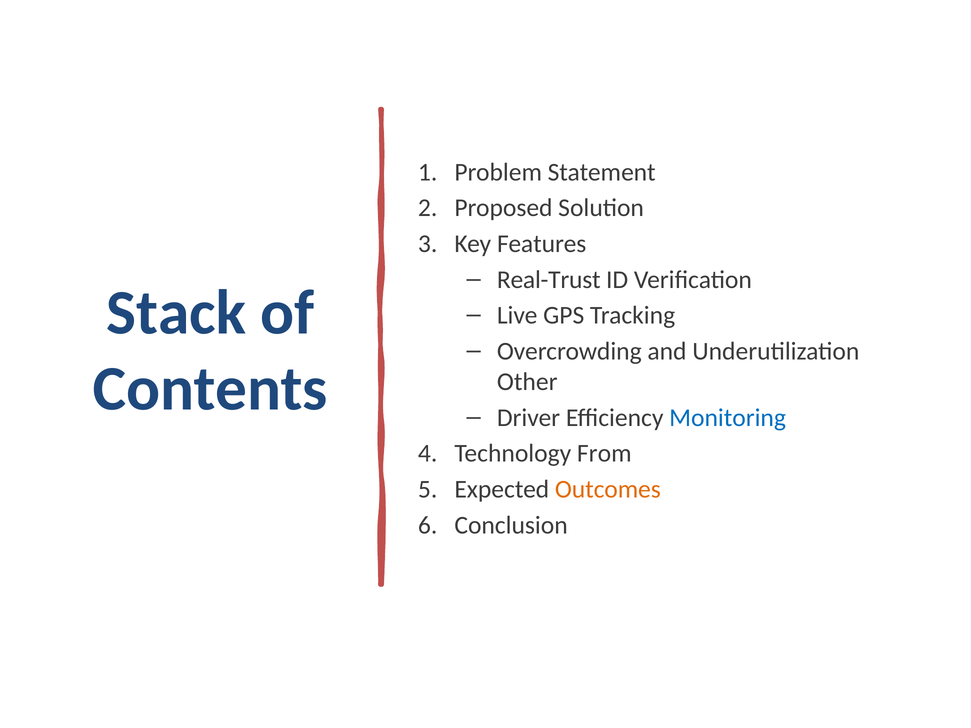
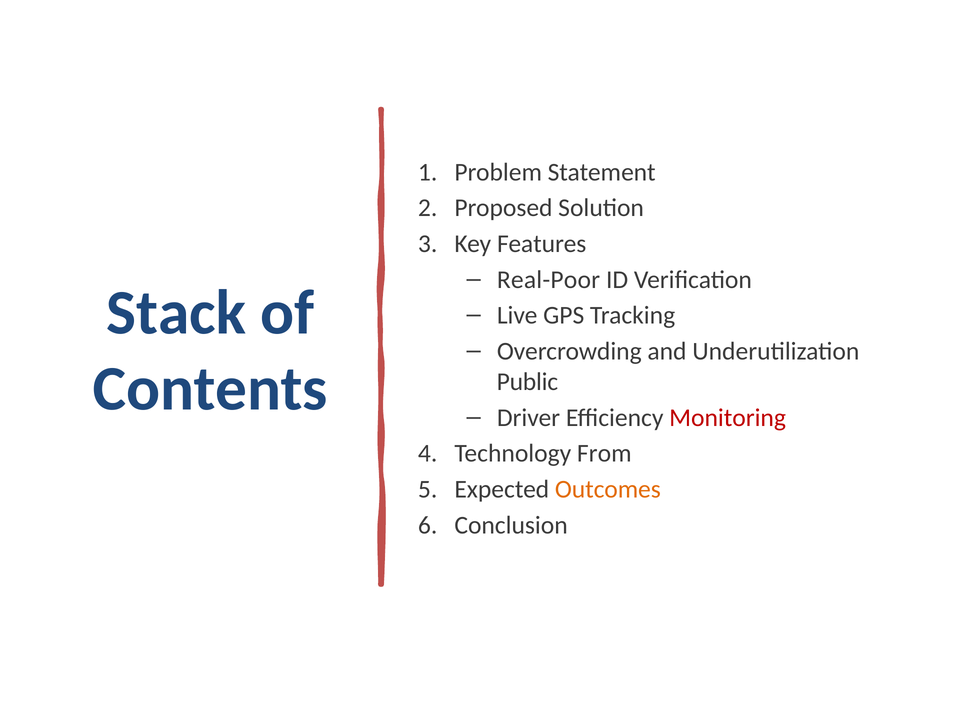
Real-Trust: Real-Trust -> Real-Poor (549, 280)
Other: Other -> Public (527, 382)
Monitoring colour: blue -> red (728, 418)
